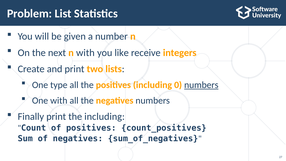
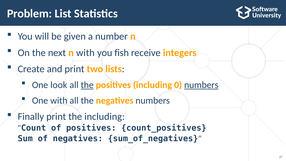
like: like -> fish (122, 53)
type: type -> look (59, 85)
the underline: none -> present (87, 85)
